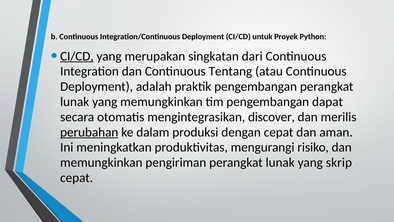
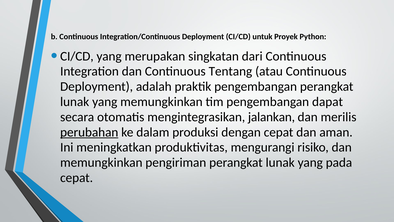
CI/CD underline: present -> none (77, 56)
discover: discover -> jalankan (271, 117)
skrip: skrip -> pada (339, 162)
